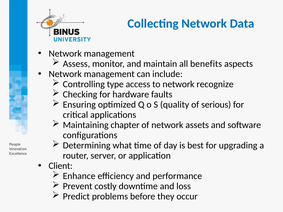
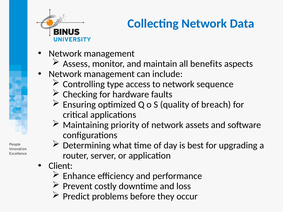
recognize: recognize -> sequence (215, 84)
serious: serious -> breach (216, 105)
chapter: chapter -> priority (125, 125)
